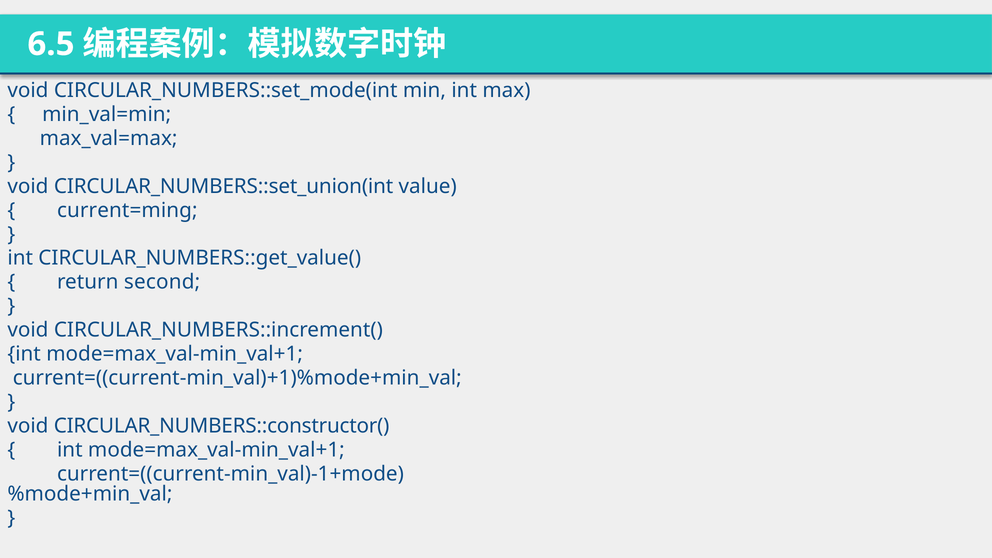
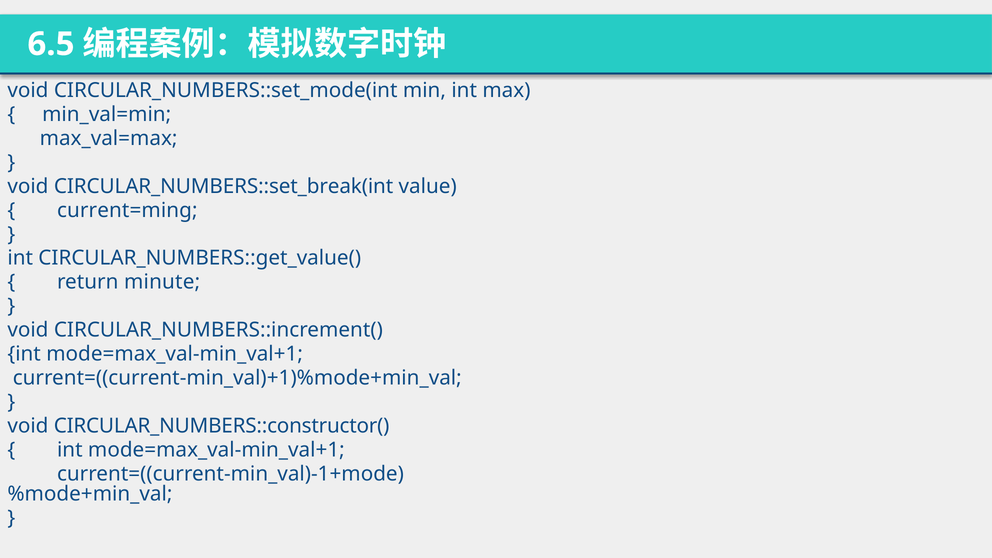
CIRCULAR_NUMBERS::set_union(int: CIRCULAR_NUMBERS::set_union(int -> CIRCULAR_NUMBERS::set_break(int (224, 186)
second: second -> minute (162, 282)
